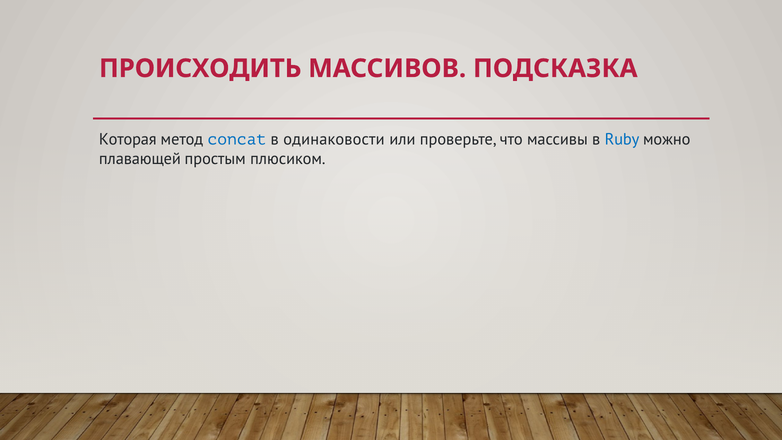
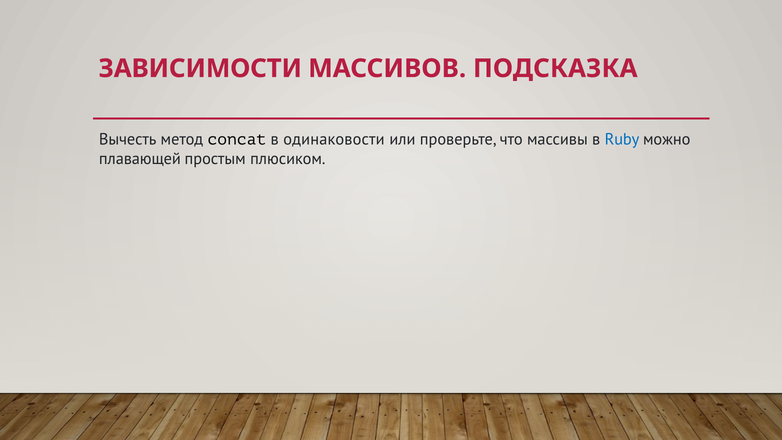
ПРОИСХОДИТЬ: ПРОИСХОДИТЬ -> ЗАВИСИМОСТИ (200, 68)
Которая: Которая -> Вычесть (128, 139)
concat colour: blue -> black (237, 139)
